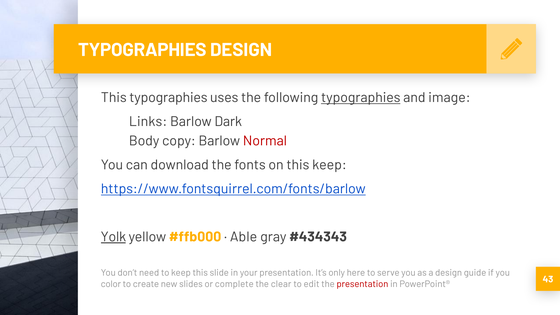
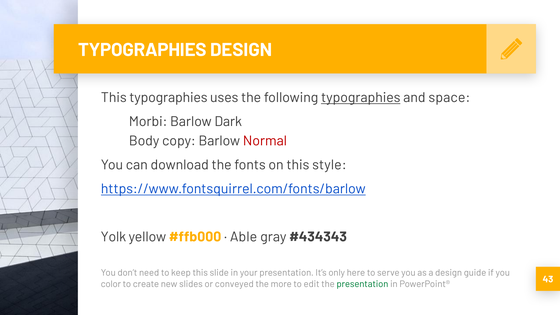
image: image -> space (449, 98)
Links: Links -> Morbi (148, 122)
this keep: keep -> style (329, 165)
Yolk underline: present -> none (113, 237)
complete: complete -> conveyed (234, 284)
clear: clear -> more (281, 284)
presentation colour: red -> green (362, 284)
